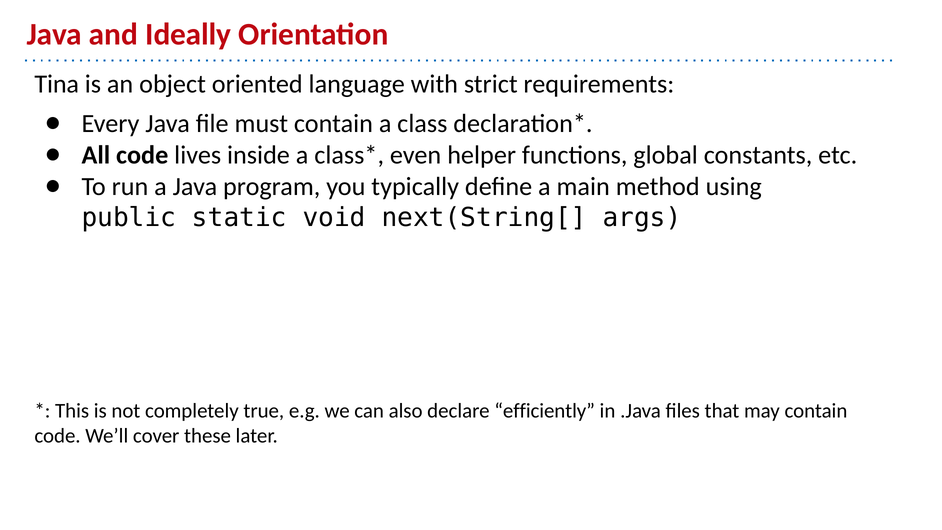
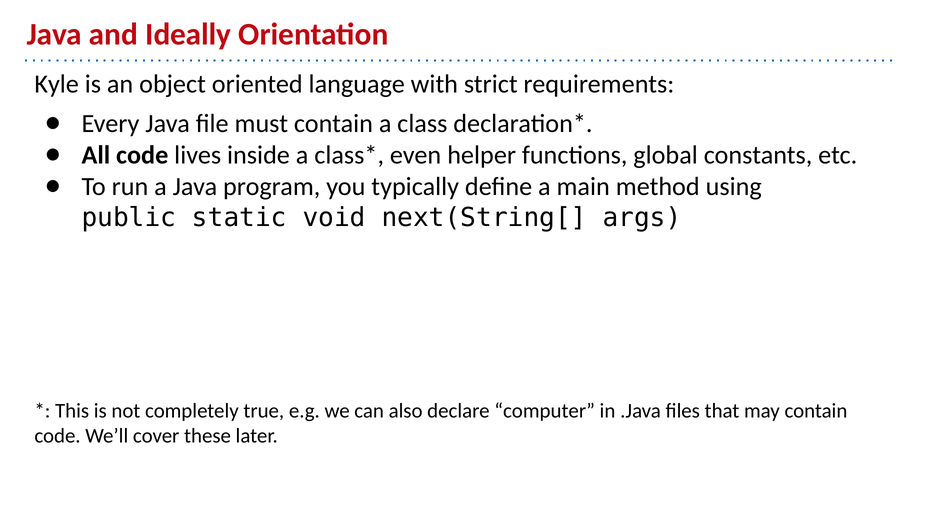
Tina: Tina -> Kyle (57, 84)
efficiently: efficiently -> computer (545, 411)
